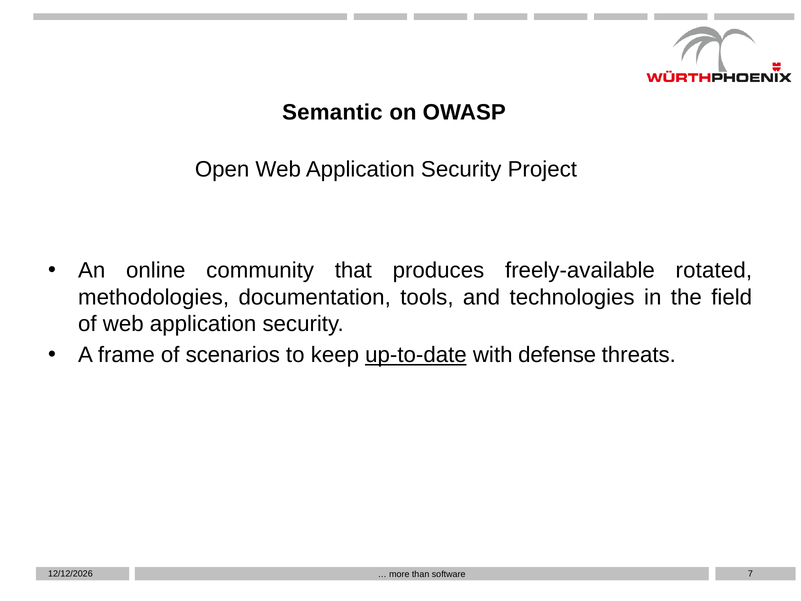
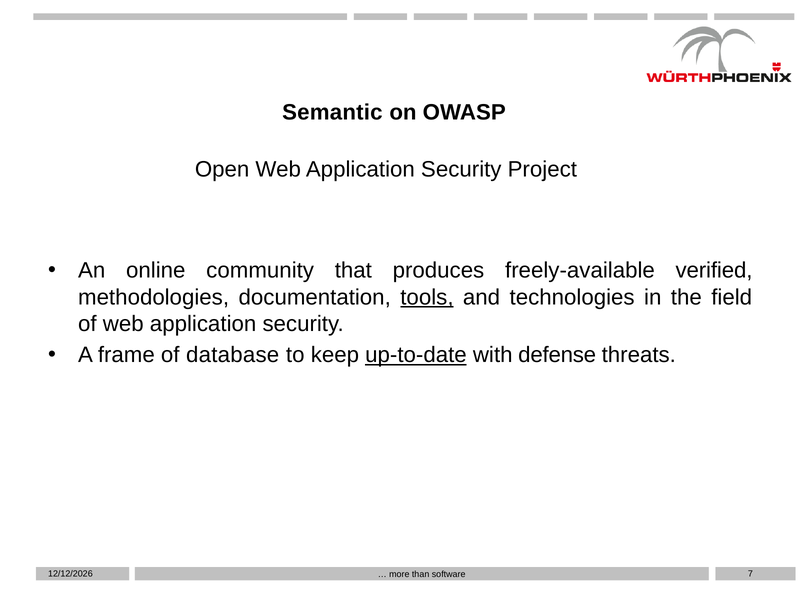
rotated: rotated -> verified (714, 270)
tools underline: none -> present (427, 297)
scenarios: scenarios -> database (233, 355)
